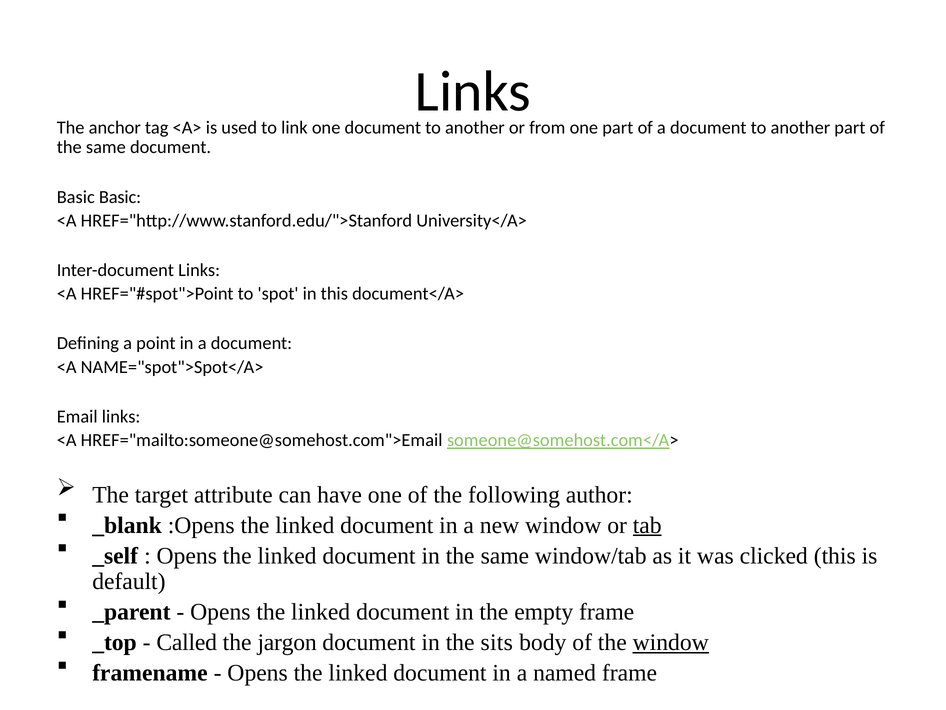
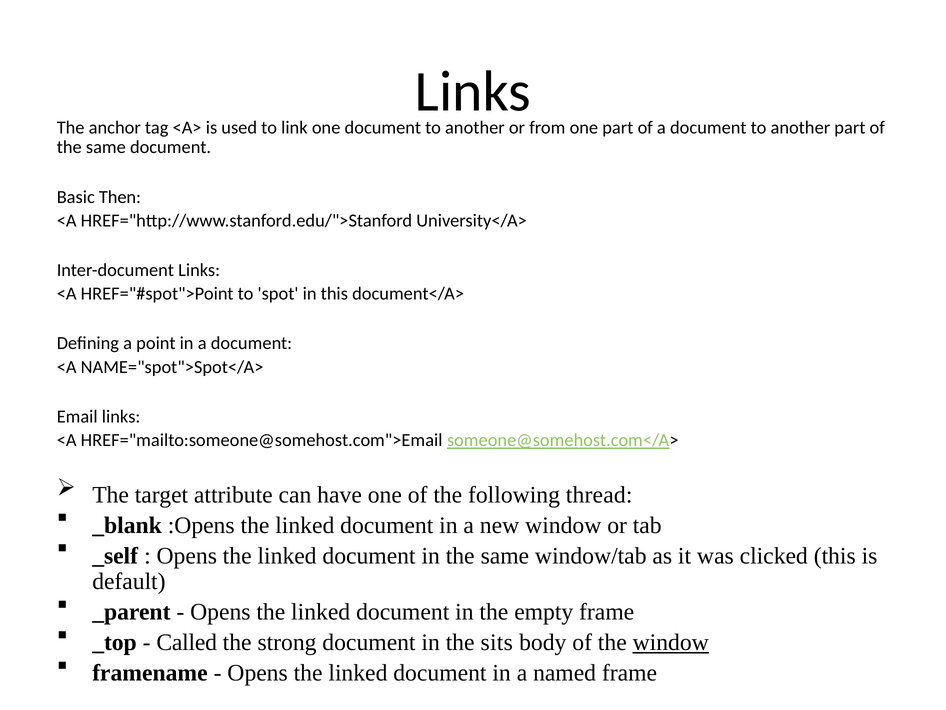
Basic Basic: Basic -> Then (120, 197)
author: author -> thread (599, 494)
tab underline: present -> none (647, 525)
jargon: jargon -> strong (287, 642)
